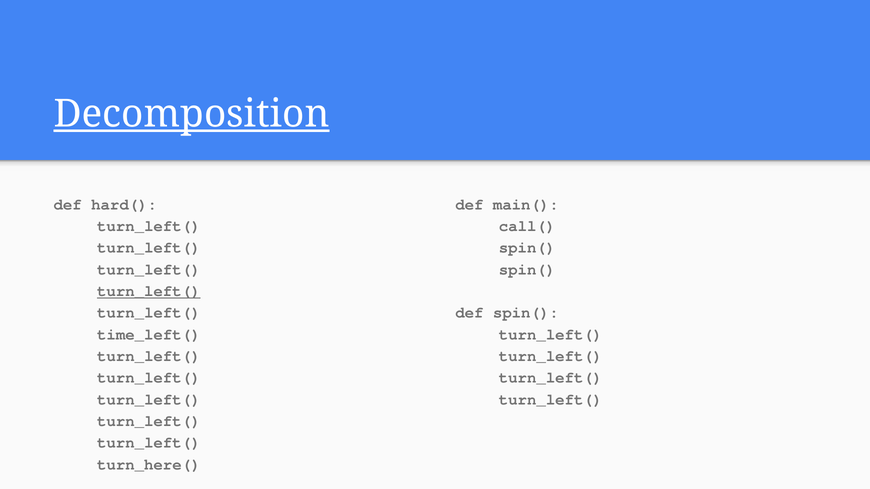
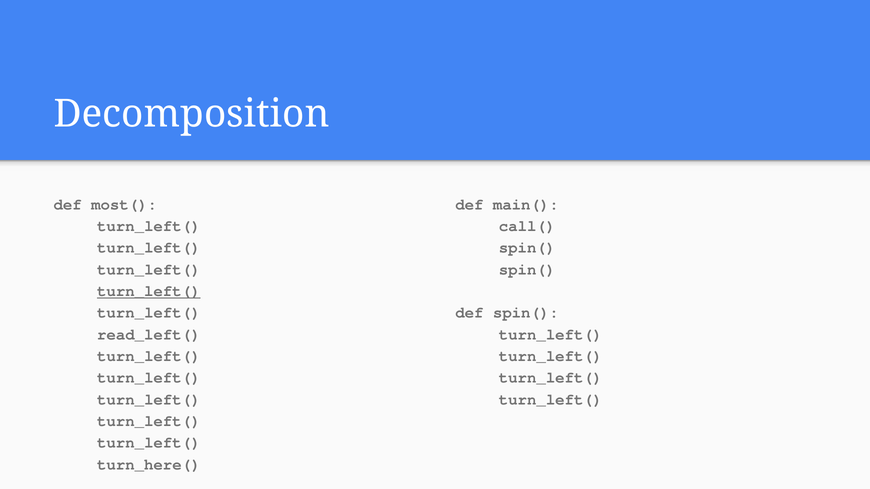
Decomposition underline: present -> none (192, 114)
hard(: hard( -> most( (124, 205)
time_left(: time_left( -> read_left( (149, 335)
